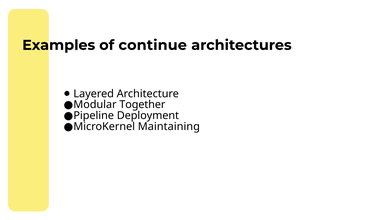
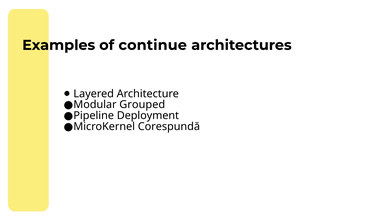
Together: Together -> Grouped (142, 105)
Maintaining: Maintaining -> Corespundă (169, 127)
